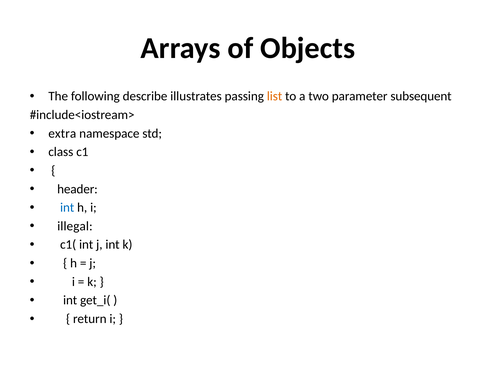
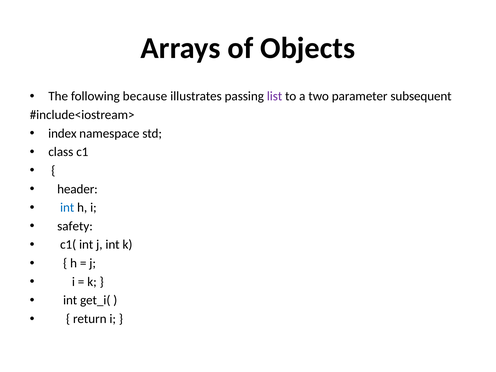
describe: describe -> because (145, 96)
list colour: orange -> purple (275, 96)
extra: extra -> index (62, 133)
illegal: illegal -> safety (75, 226)
